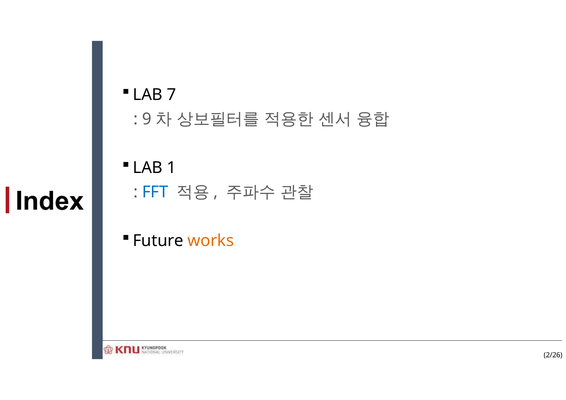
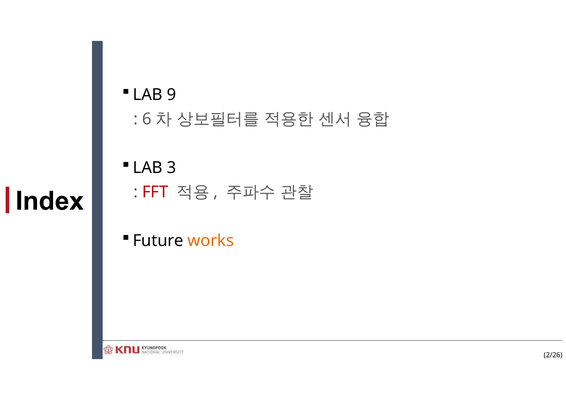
7: 7 -> 9 (172, 95)
9: 9 -> 6 (147, 119)
1: 1 -> 3 (172, 168)
FFT colour: blue -> red (155, 192)
